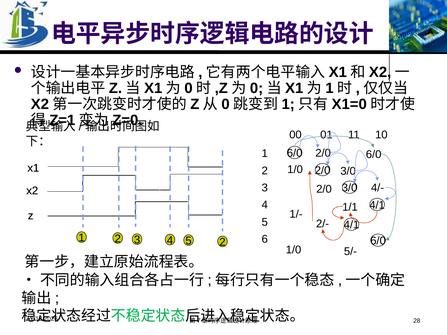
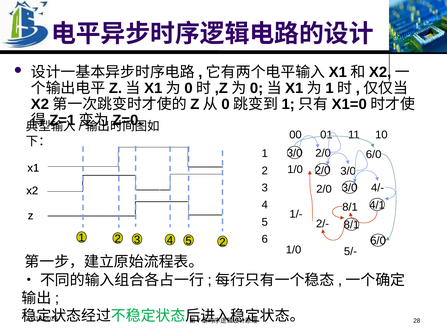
6/0: 6/0 -> 3/0 (295, 153)
1/1: 1/1 -> 8/1 (350, 207)
4/1: 4/1 -> 8/1 (352, 225)
